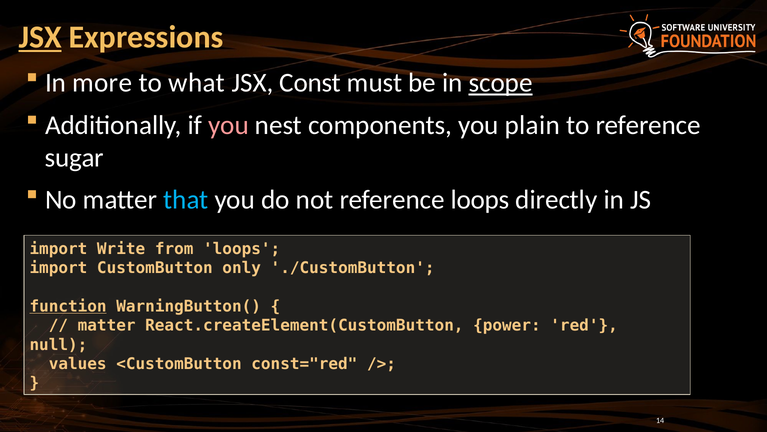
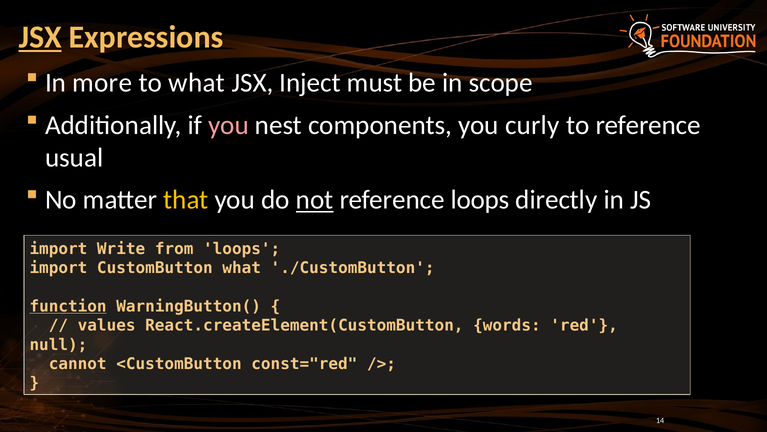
Const: Const -> Inject (310, 83)
scope underline: present -> none (501, 83)
plain: plain -> curly (532, 125)
sugar: sugar -> usual (74, 158)
that colour: light blue -> yellow (186, 200)
not underline: none -> present (315, 200)
CustomButton only: only -> what (242, 268)
matter: matter -> values (107, 325)
power: power -> words (507, 325)
values: values -> cannot (78, 364)
